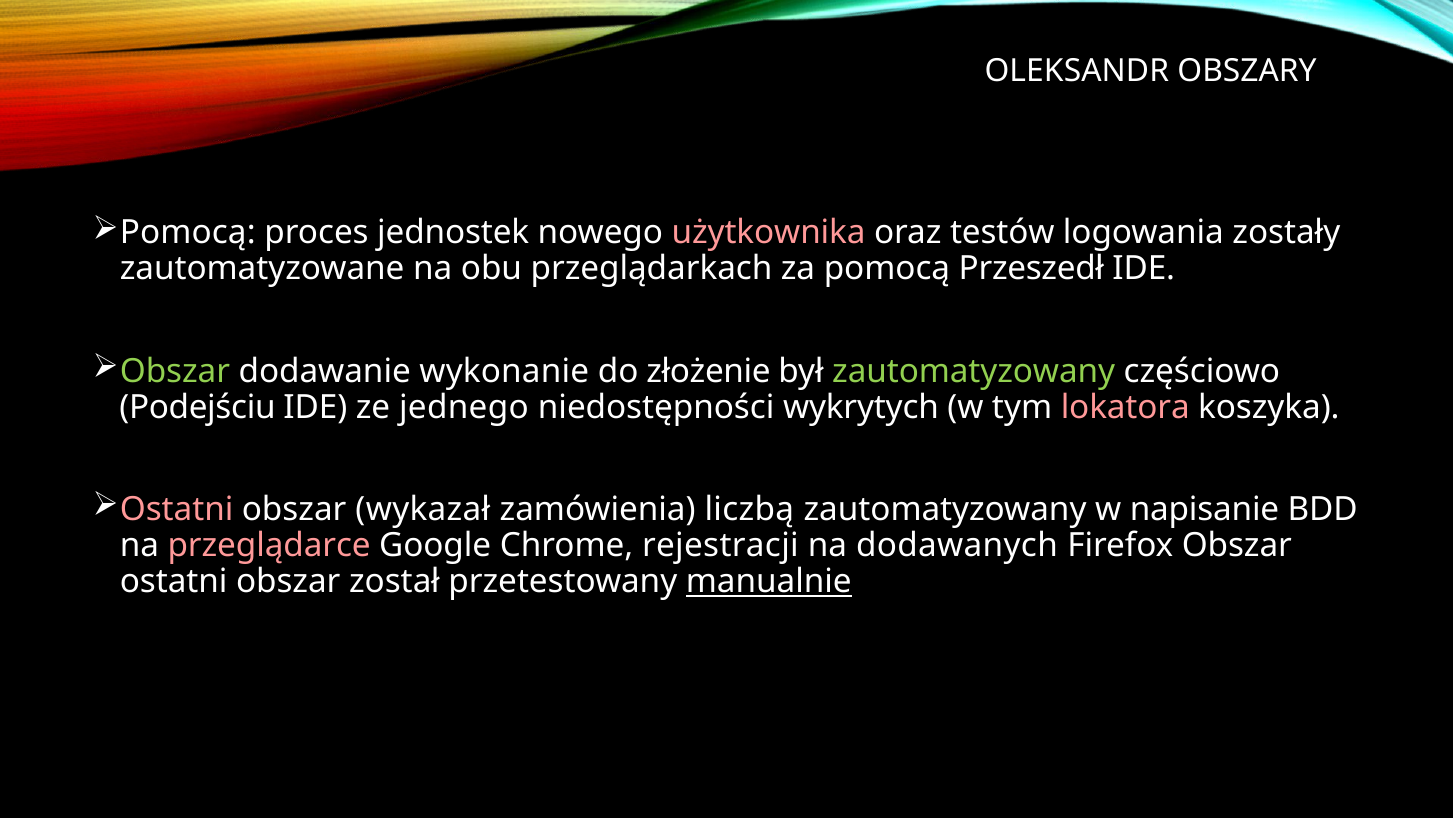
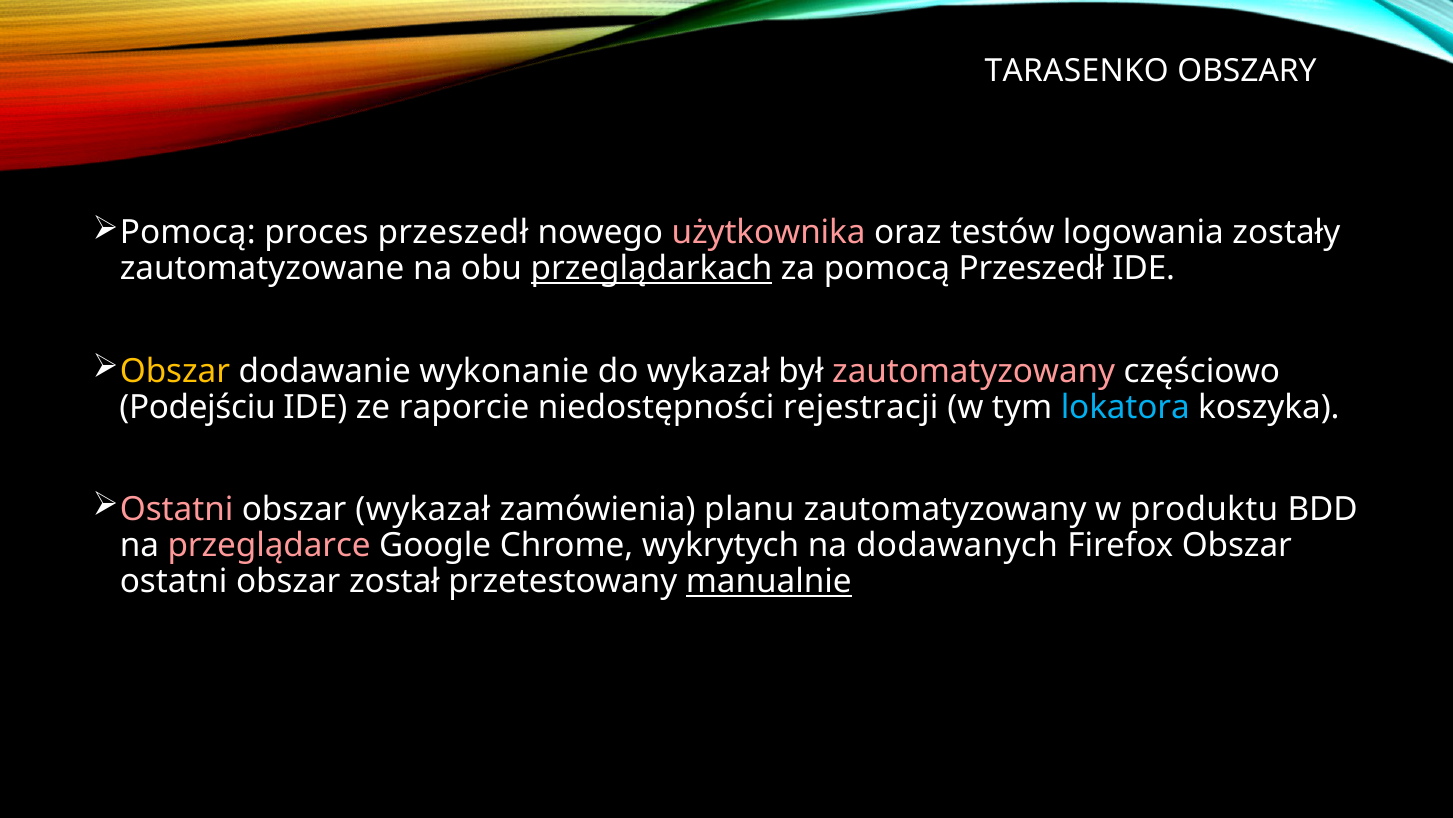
OLEKSANDR: OLEKSANDR -> TARASENKO (1077, 71)
proces jednostek: jednostek -> przeszedł (453, 233)
przeglądarkach underline: none -> present (652, 269)
Obszar colour: light green -> yellow (175, 371)
do złożenie: złożenie -> wykazał (708, 371)
zautomatyzowany colour: light green -> pink (974, 371)
jednego: jednego -> raporcie (464, 407)
wykrytych: wykrytych -> rejestracji (861, 407)
lokatora colour: pink -> light blue (1125, 407)
liczbą: liczbą -> planu (749, 509)
napisanie: napisanie -> produktu (1204, 509)
rejestracji: rejestracji -> wykrytych (721, 545)
